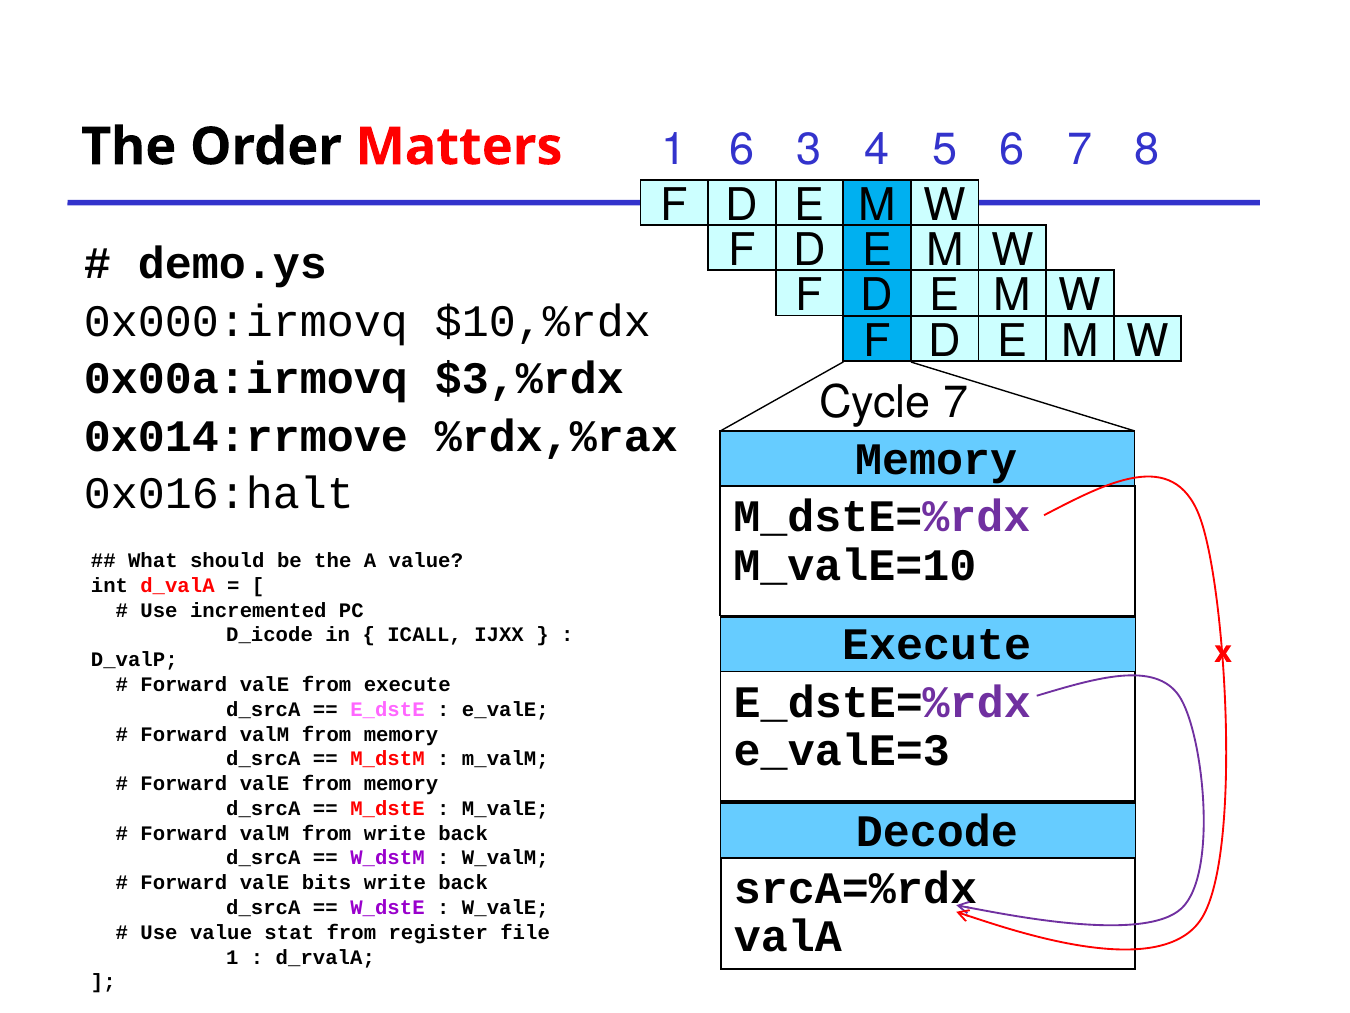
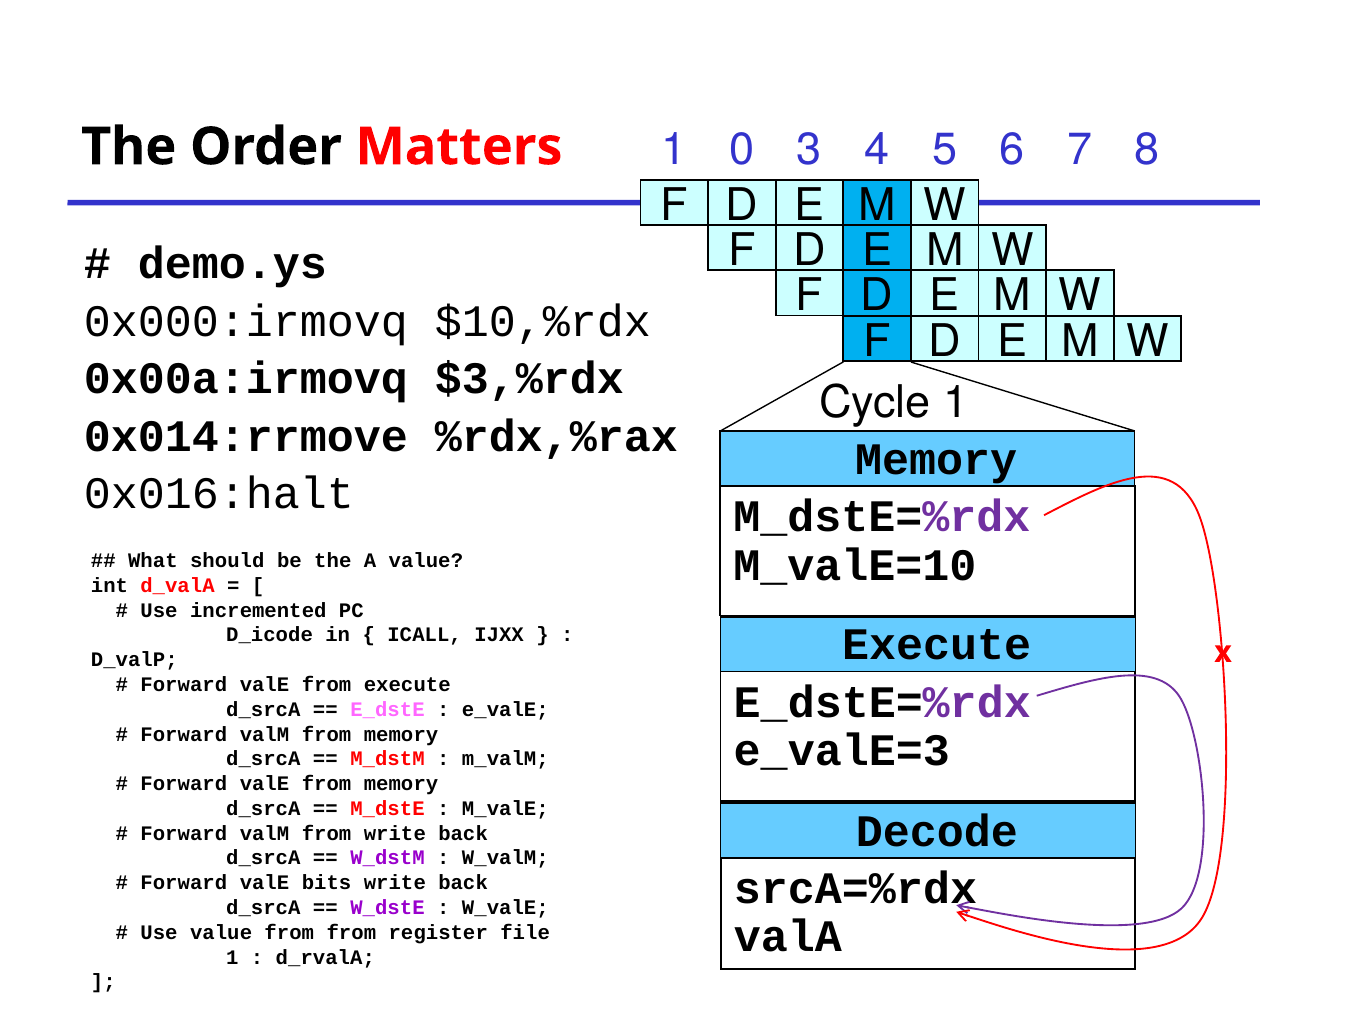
1 6: 6 -> 0 (742, 149)
Cycle 7: 7 -> 1 (956, 402)
value stat: stat -> from (289, 932)
